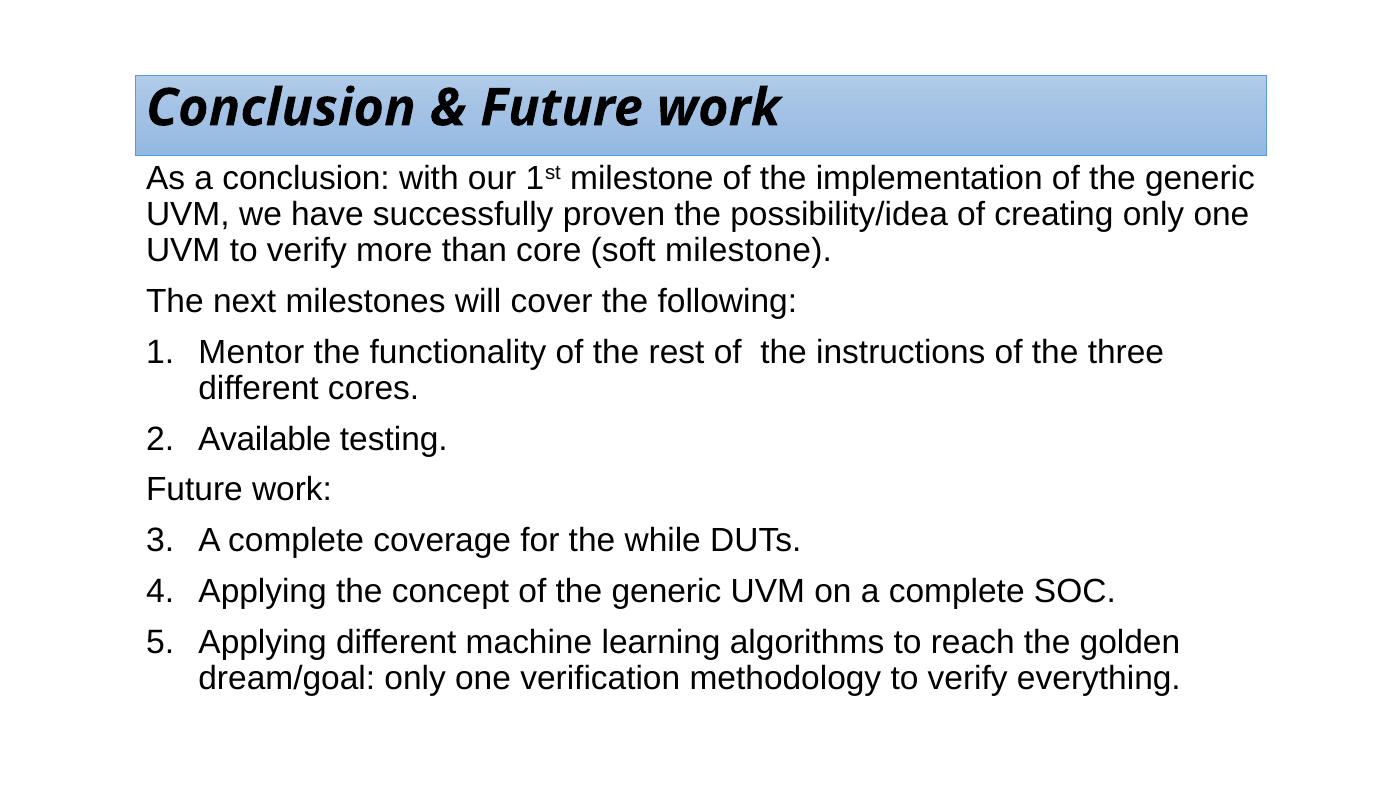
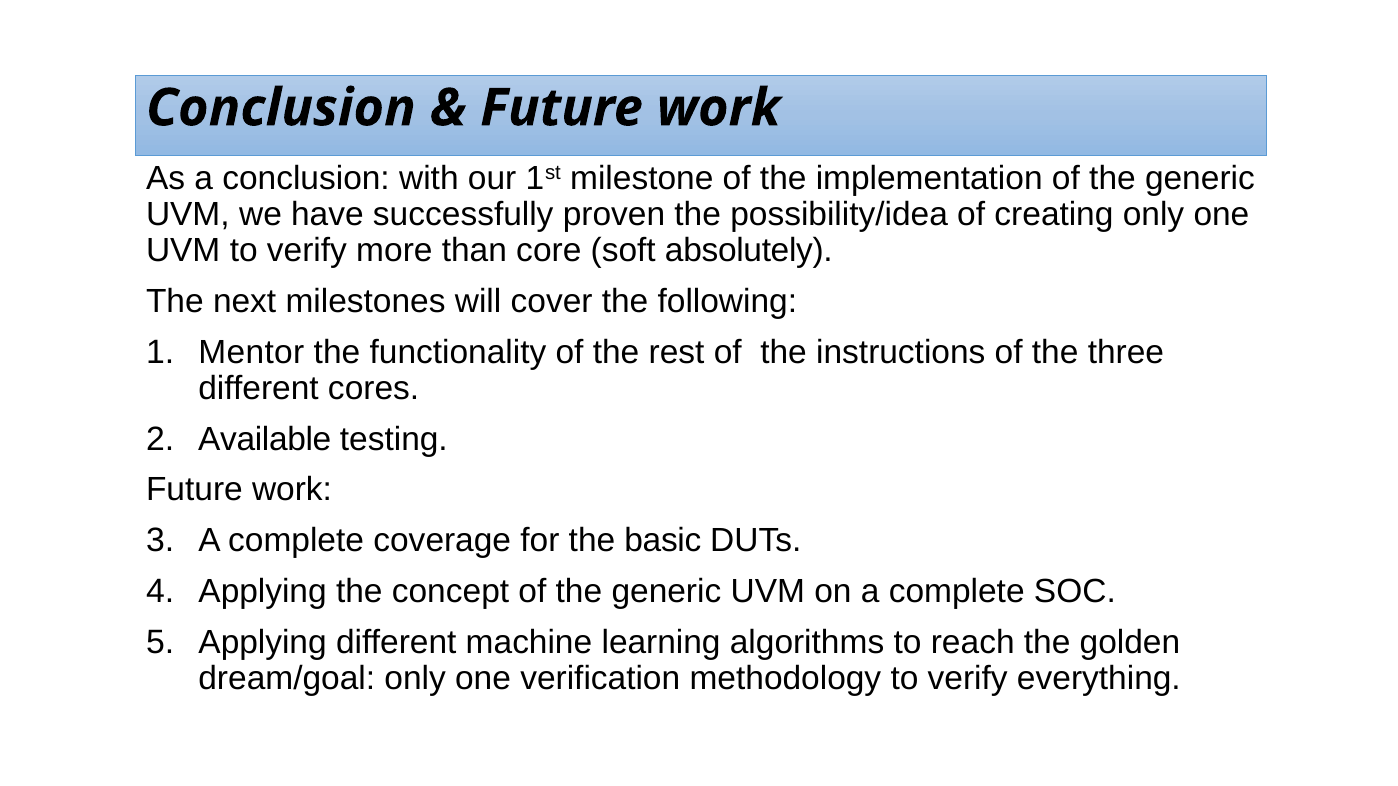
soft milestone: milestone -> absolutely (749, 251)
while: while -> basic (663, 541)
